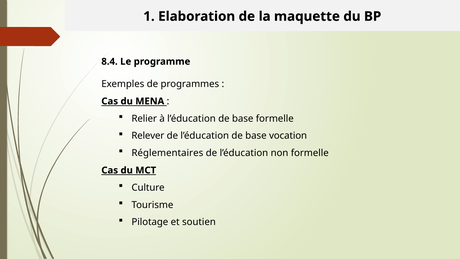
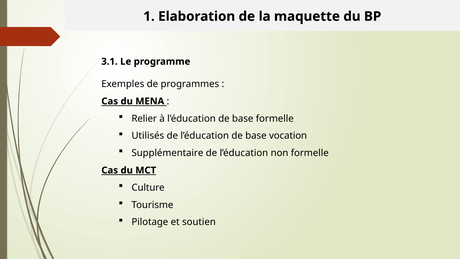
8.4: 8.4 -> 3.1 (110, 61)
Relever: Relever -> Utilisés (148, 136)
Réglementaires: Réglementaires -> Supplémentaire (167, 153)
